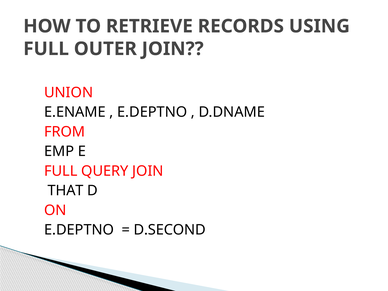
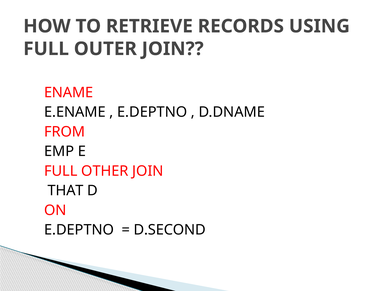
UNION: UNION -> ENAME (69, 93)
QUERY: QUERY -> OTHER (105, 171)
